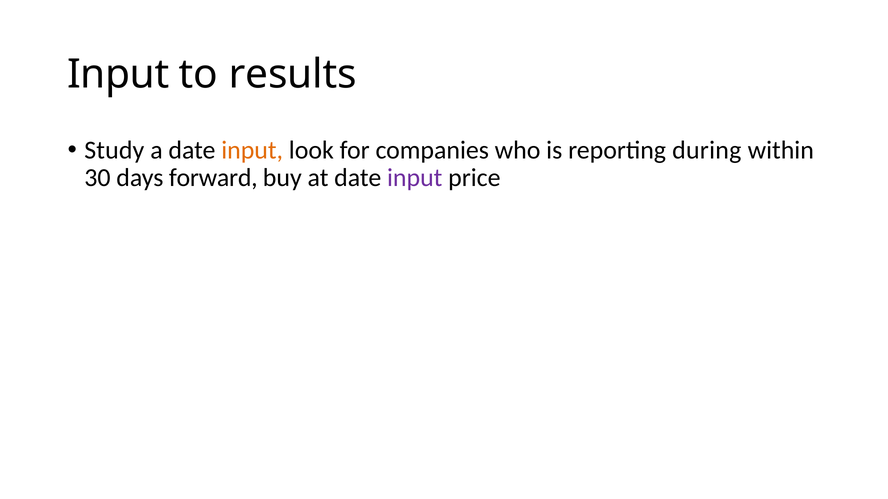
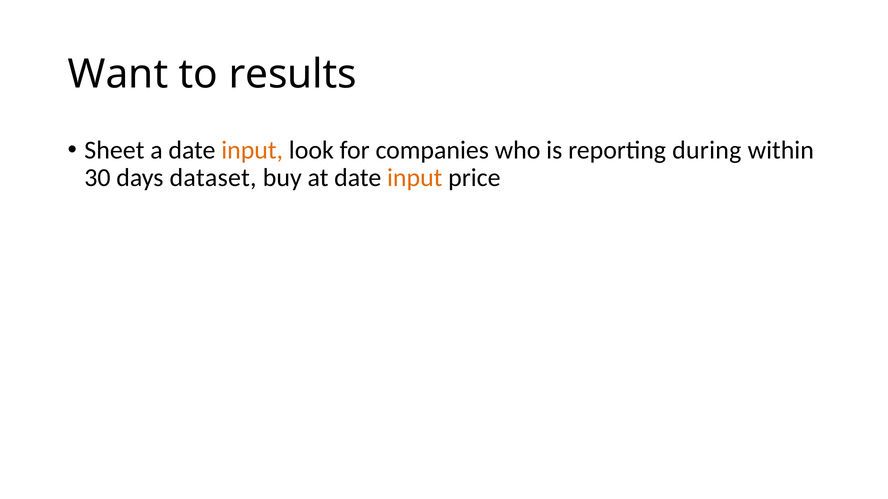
Input: Input -> Want (118, 75)
Study: Study -> Sheet (114, 150)
forward: forward -> dataset (213, 178)
input colour: purple -> orange (415, 178)
